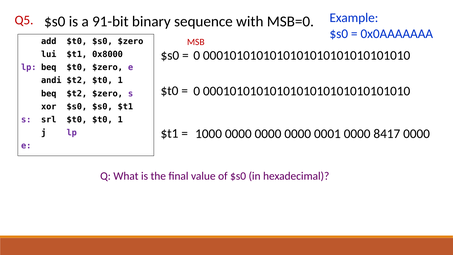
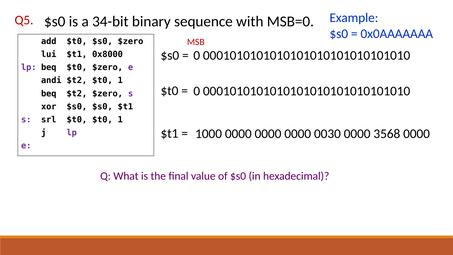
91-bit: 91-bit -> 34-bit (110, 21)
0001: 0001 -> 0030 (327, 134)
8417: 8417 -> 3568 (387, 134)
